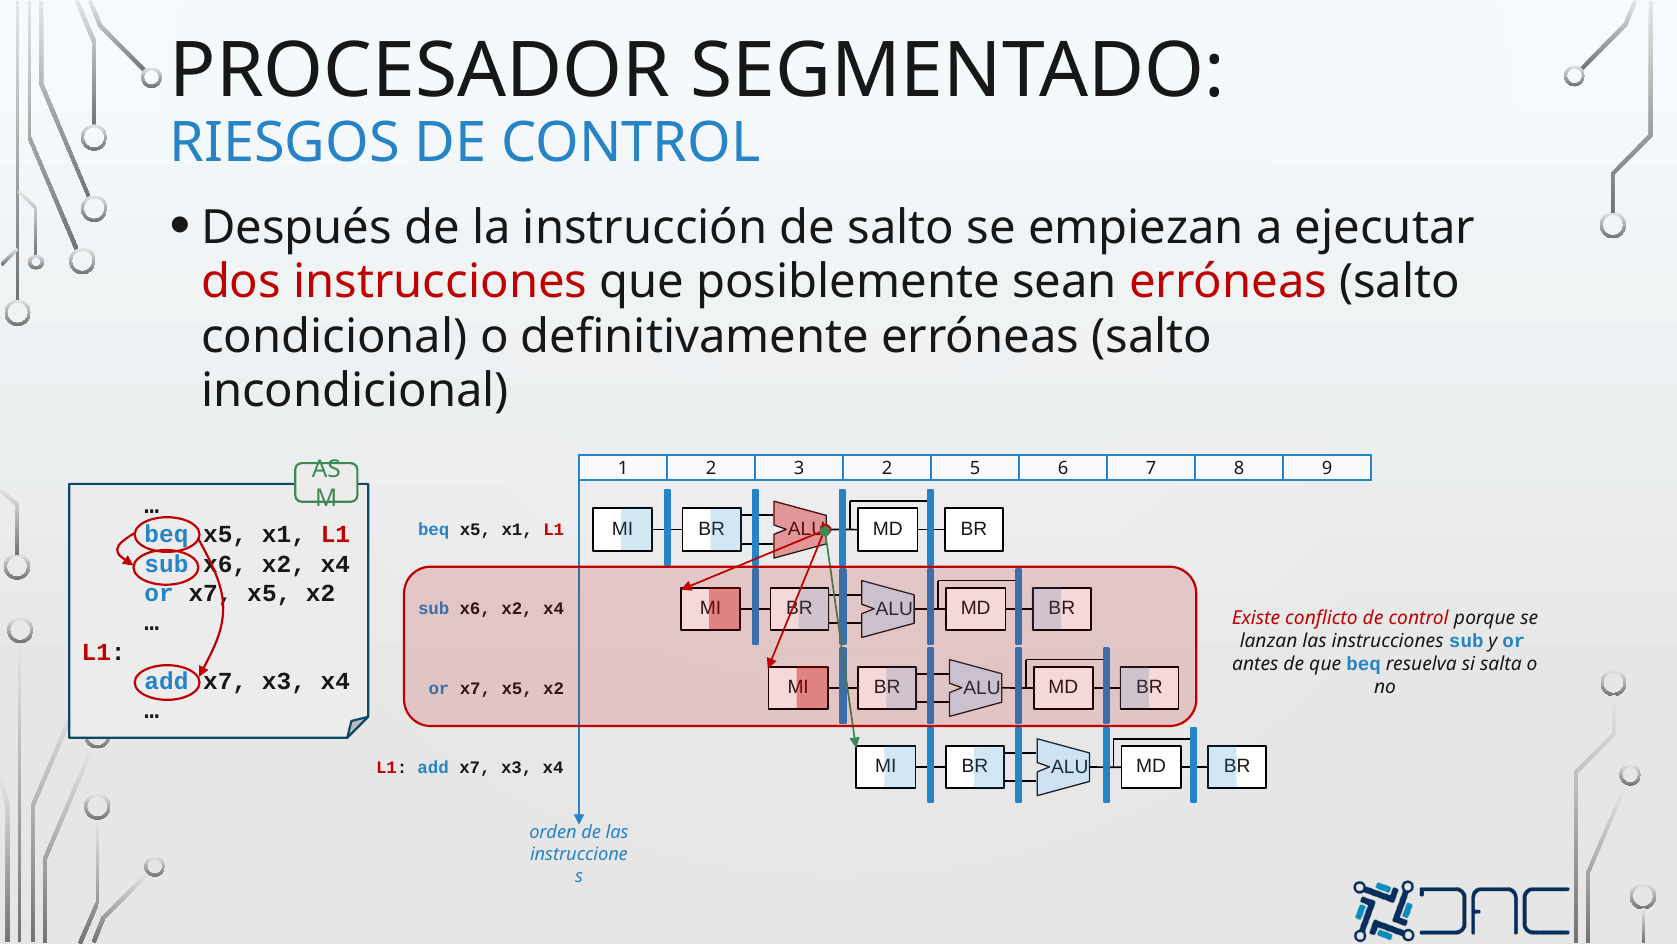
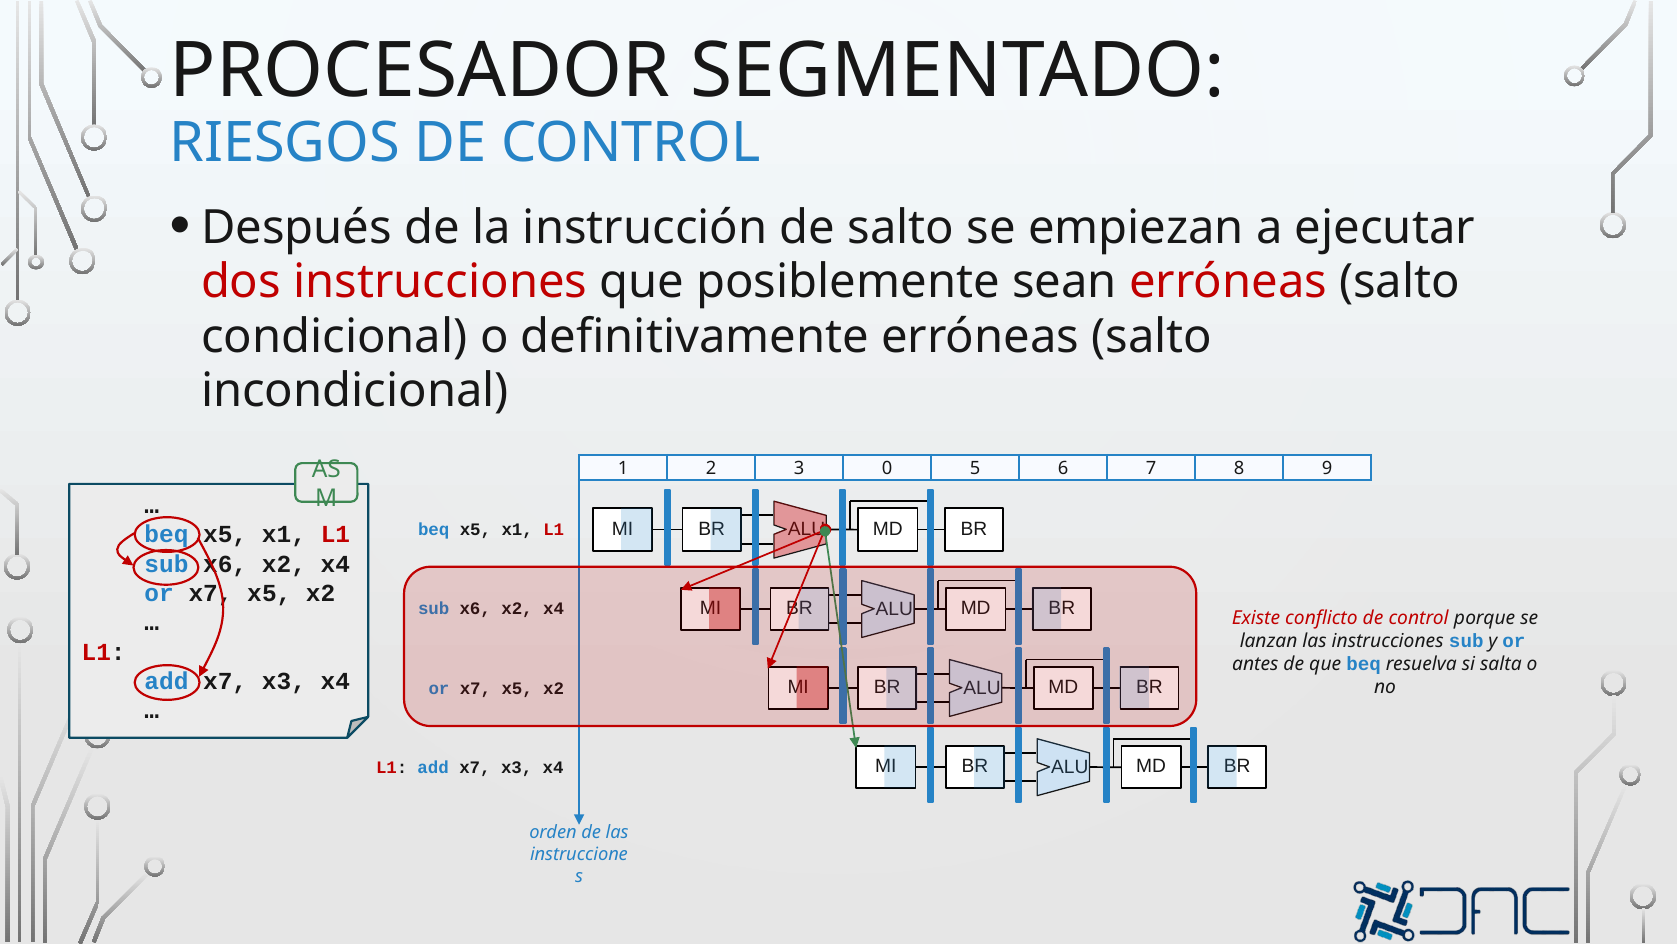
3 2: 2 -> 0 (887, 468)
